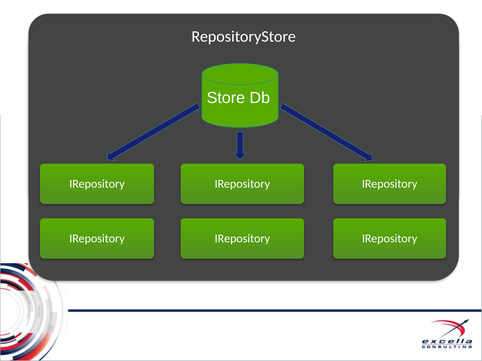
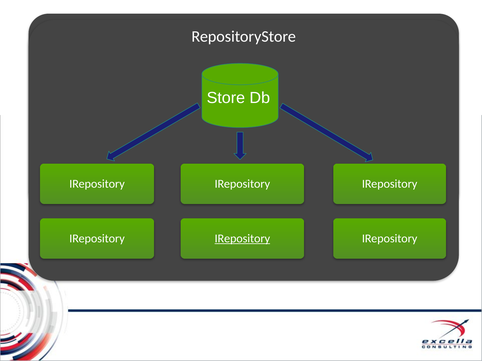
IRepository underline: none -> present (242, 239)
